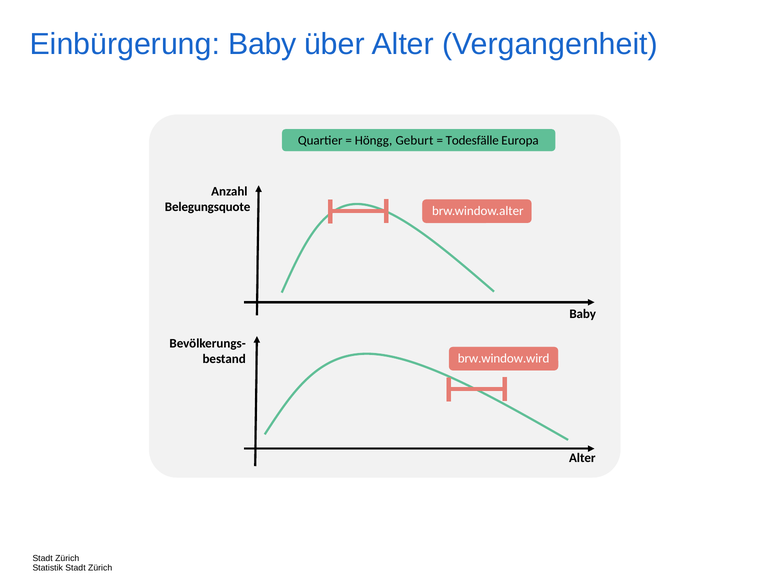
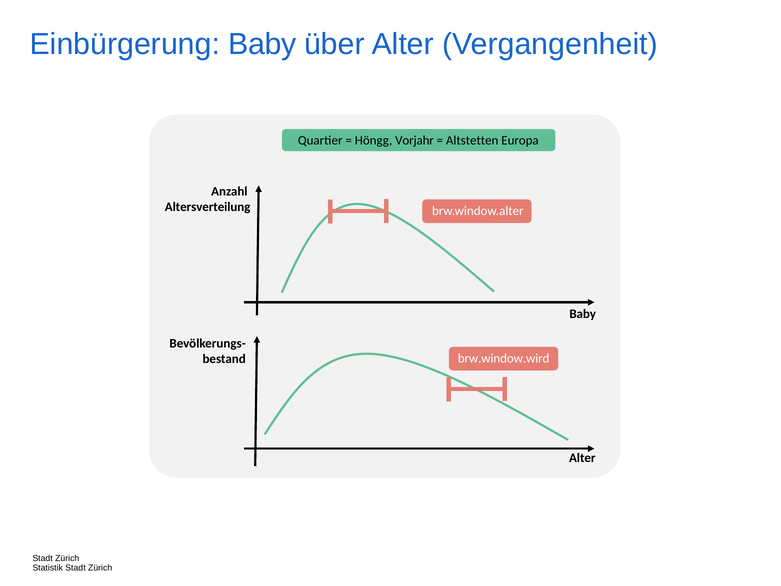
Geburt: Geburt -> Vorjahr (415, 140)
Todesfälle: Todesfälle -> Altstetten (472, 140)
Belegungsquote: Belegungsquote -> Altersverteilung (208, 207)
